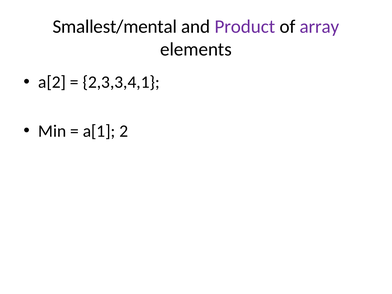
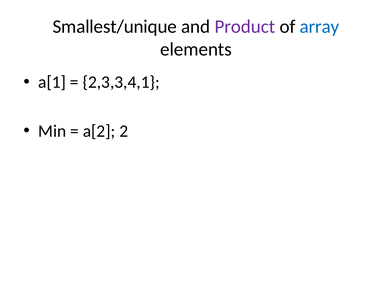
Smallest/mental: Smallest/mental -> Smallest/unique (115, 26)
array colour: purple -> blue (319, 26)
a[2: a[2 -> a[1 (52, 82)
a[1: a[1 -> a[2 (99, 131)
